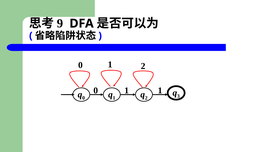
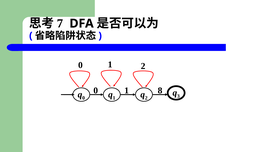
9: 9 -> 7 (60, 24)
1 1: 1 -> 8 (160, 91)
